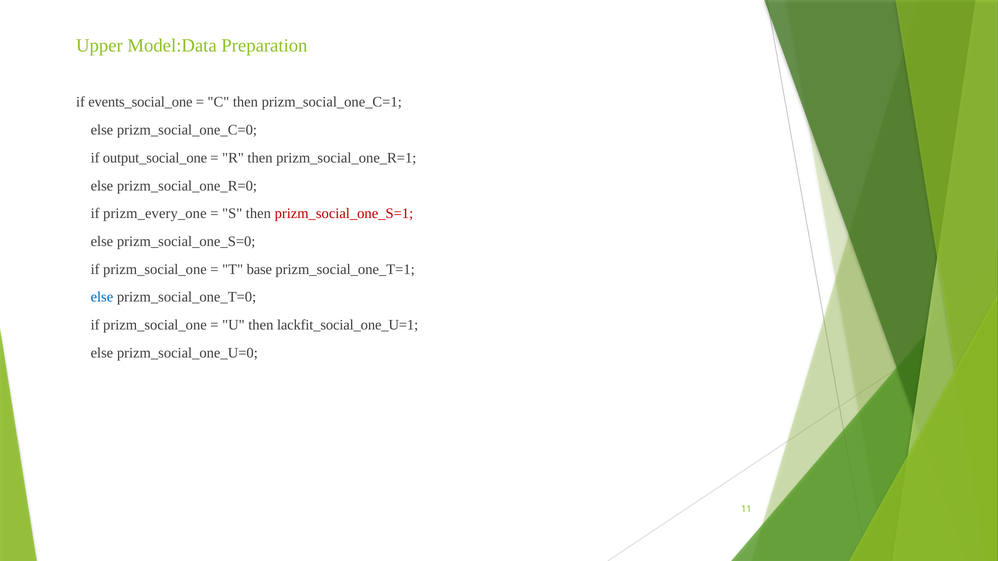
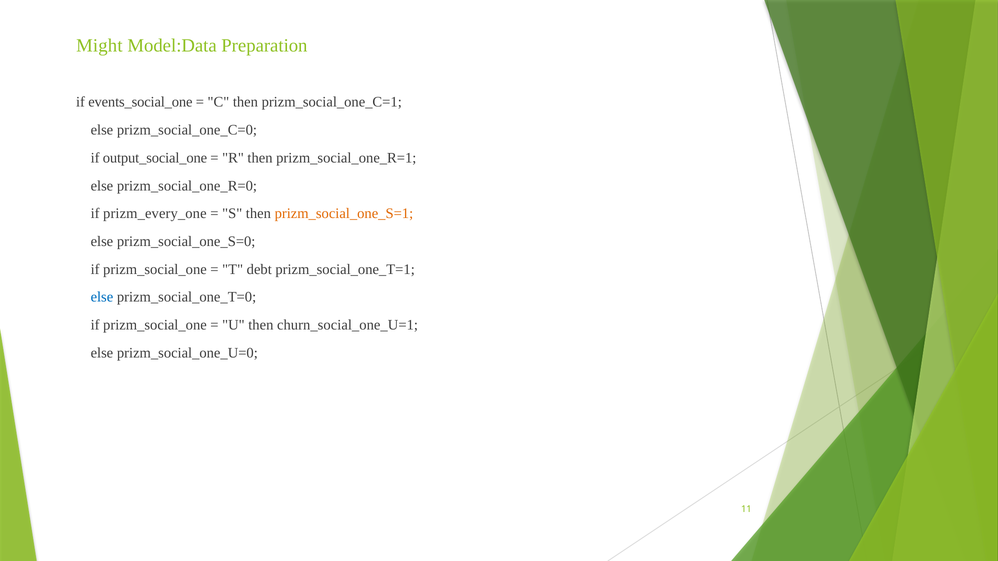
Upper: Upper -> Might (99, 45)
prizm_social_one_S=1 colour: red -> orange (344, 214)
base: base -> debt (259, 269)
lackfit_social_one_U=1: lackfit_social_one_U=1 -> churn_social_one_U=1 (347, 325)
